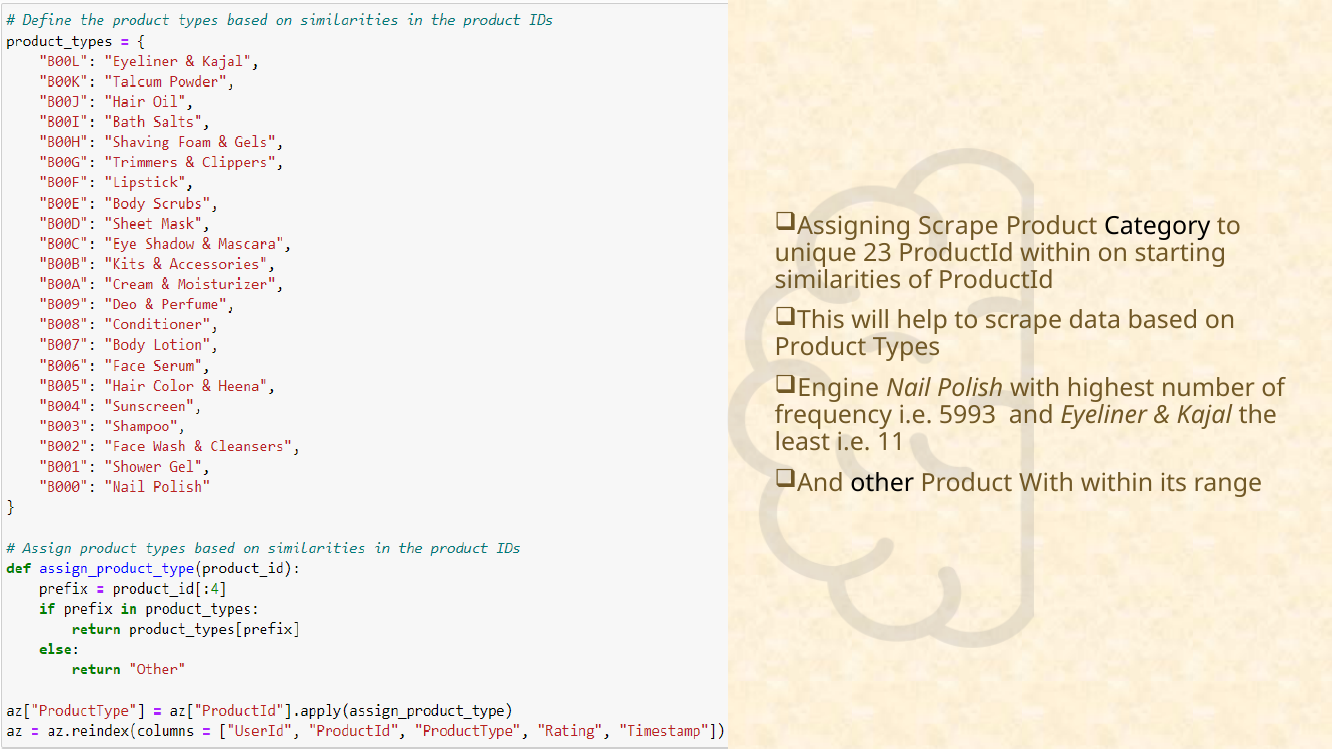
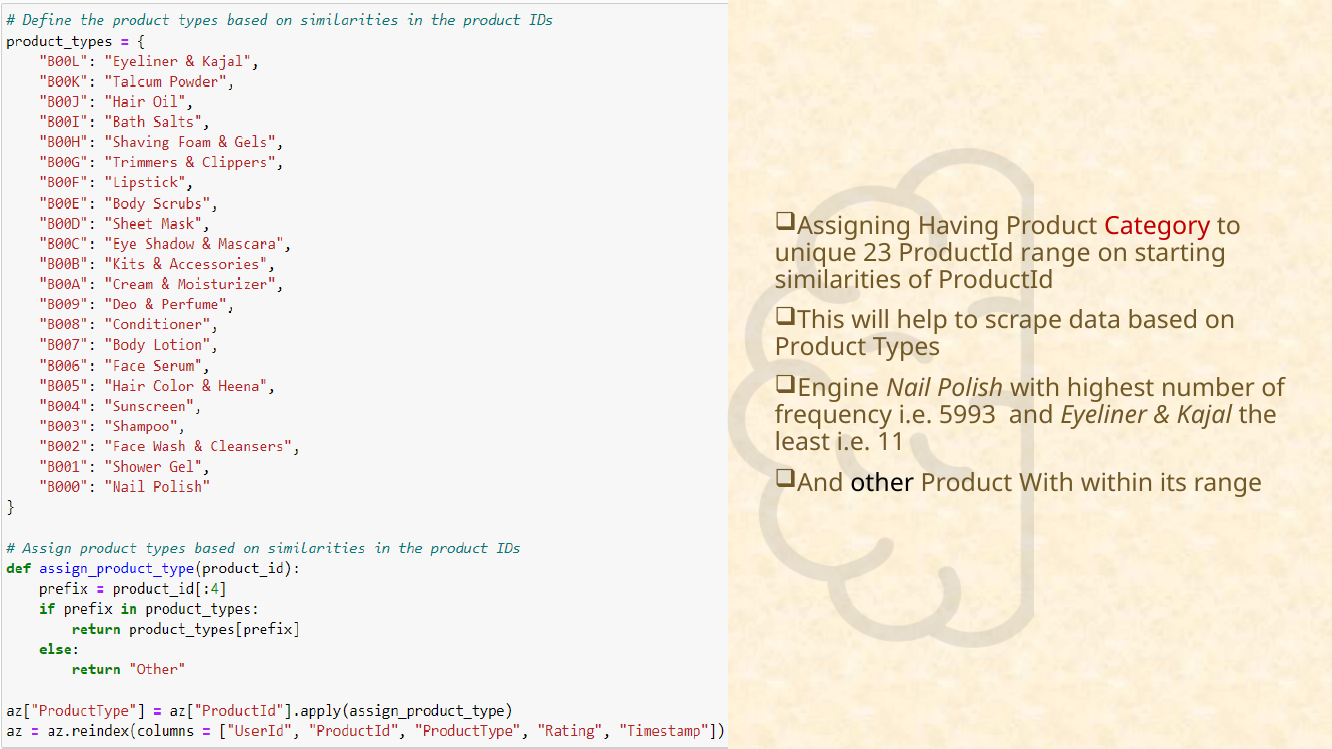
Assigning Scrape: Scrape -> Having (959, 226)
Category colour: black -> red (1157, 226)
ProductId within: within -> range (1056, 253)
